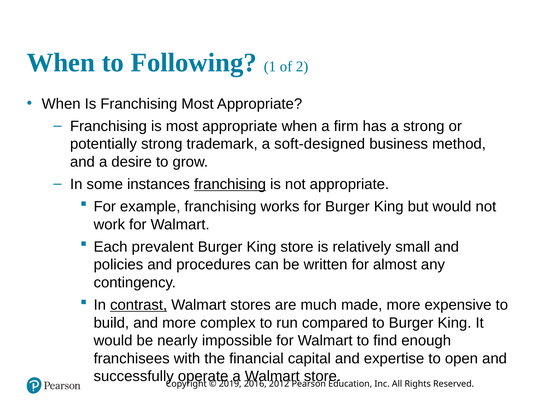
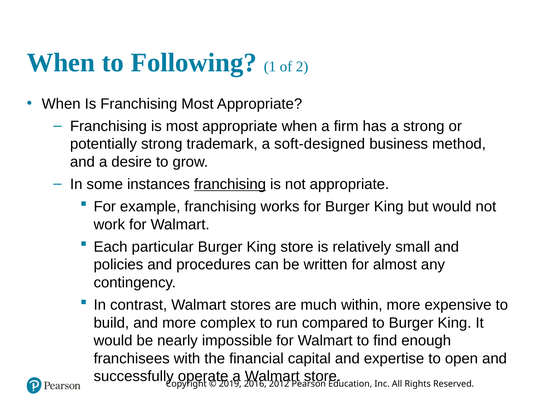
prevalent: prevalent -> particular (163, 246)
contrast underline: present -> none (139, 304)
made: made -> within (362, 304)
